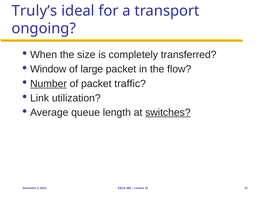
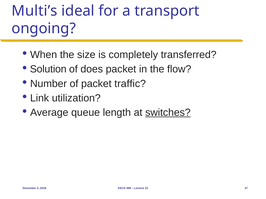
Truly’s: Truly’s -> Multi’s (34, 11)
Window: Window -> Solution (48, 69)
large: large -> does (92, 69)
Number underline: present -> none (48, 84)
